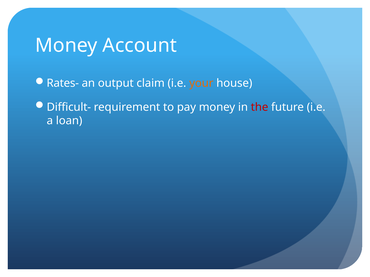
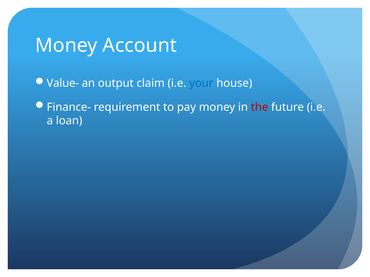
Rates-: Rates- -> Value- (63, 83)
your colour: orange -> blue (201, 83)
Difficult-: Difficult- -> Finance- (69, 107)
